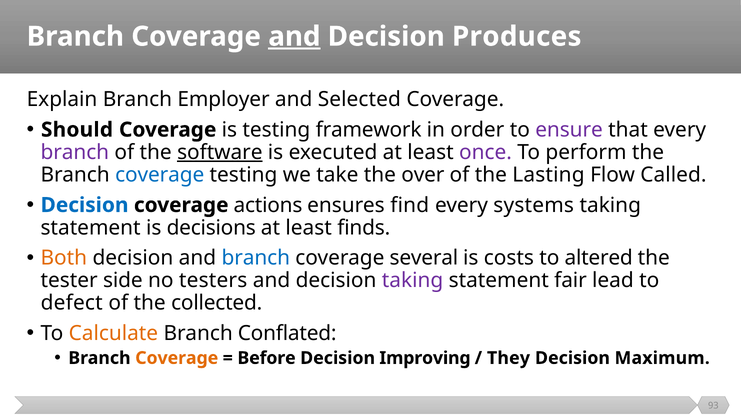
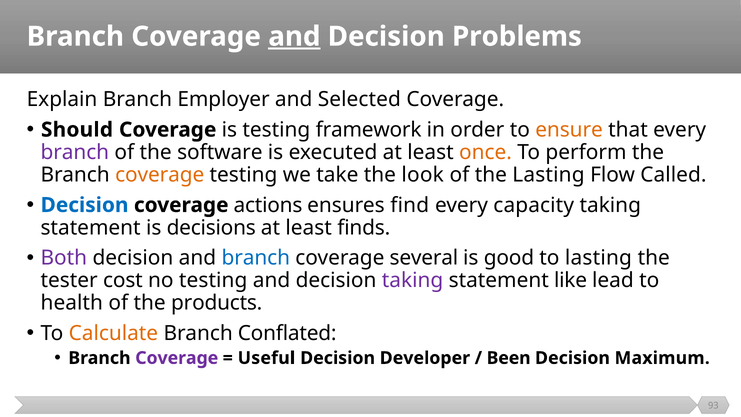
Produces: Produces -> Problems (517, 36)
ensure colour: purple -> orange (569, 130)
software underline: present -> none (220, 152)
once colour: purple -> orange (485, 152)
coverage colour: blue -> orange (160, 175)
over: over -> look (423, 175)
systems: systems -> capacity (534, 205)
Both colour: orange -> purple (64, 258)
costs: costs -> good (509, 258)
to altered: altered -> lasting (598, 258)
side: side -> cost (123, 280)
no testers: testers -> testing (213, 280)
fair: fair -> like (571, 280)
defect: defect -> health (72, 303)
collected: collected -> products (217, 303)
Coverage colour: orange -> purple (177, 358)
Before: Before -> Useful (266, 358)
Improving: Improving -> Developer (425, 358)
They: They -> Been (509, 358)
